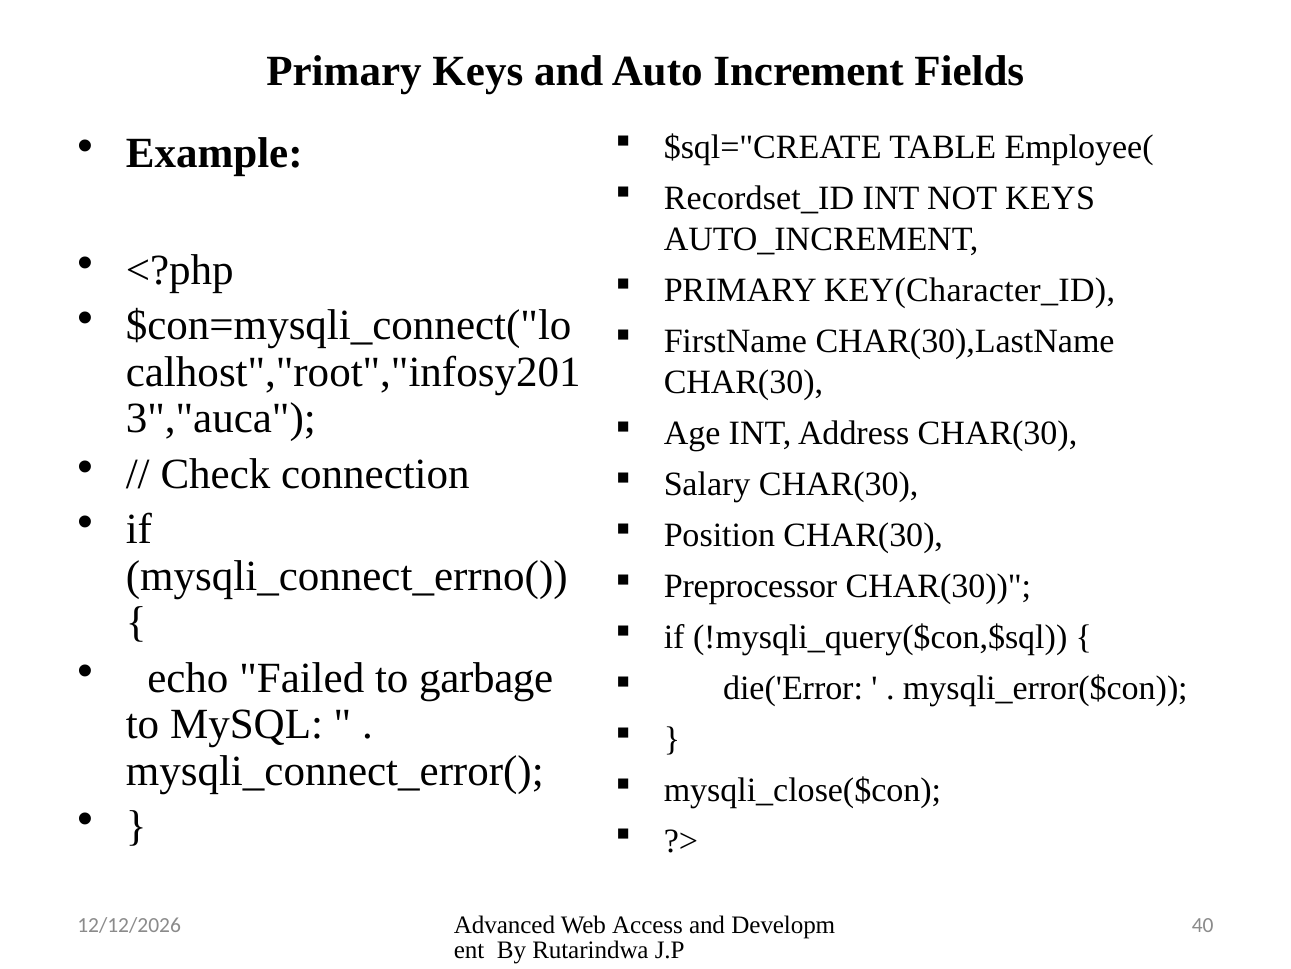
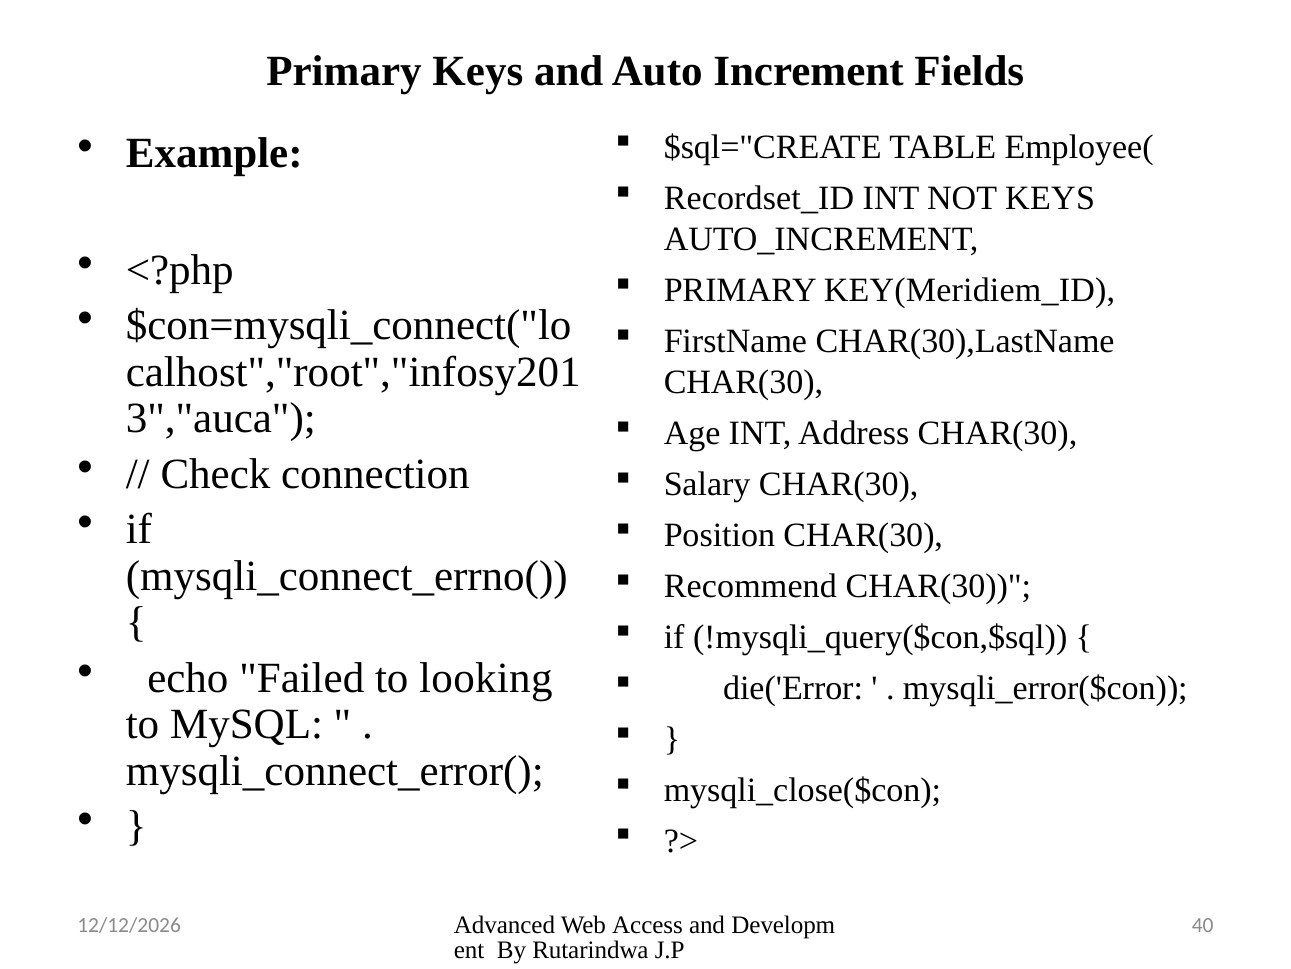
KEY(Character_ID: KEY(Character_ID -> KEY(Meridiem_ID (969, 290)
Preprocessor: Preprocessor -> Recommend (750, 586)
garbage: garbage -> looking (486, 678)
